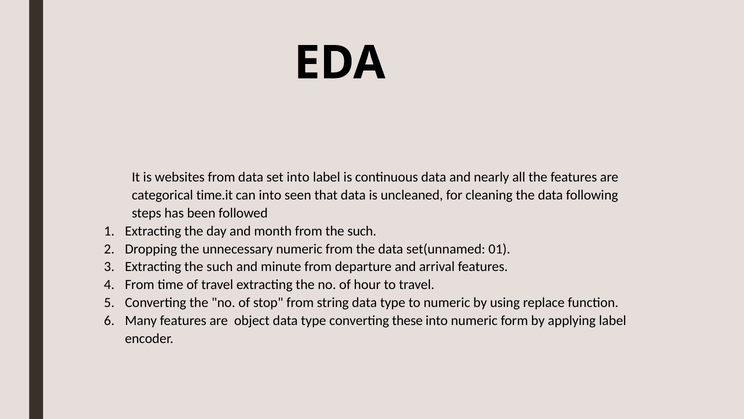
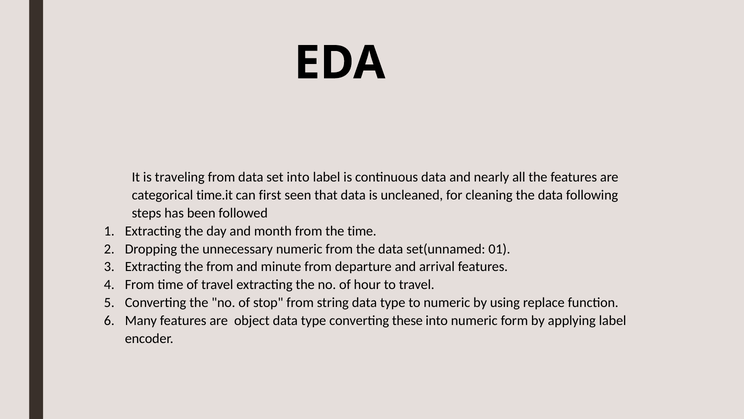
websites: websites -> traveling (180, 177)
can into: into -> first (270, 195)
from the such: such -> time (362, 231)
Extracting the such: such -> from (220, 267)
